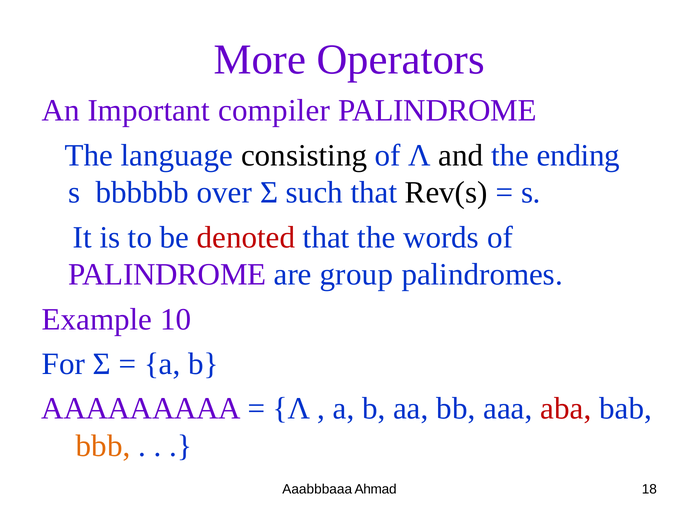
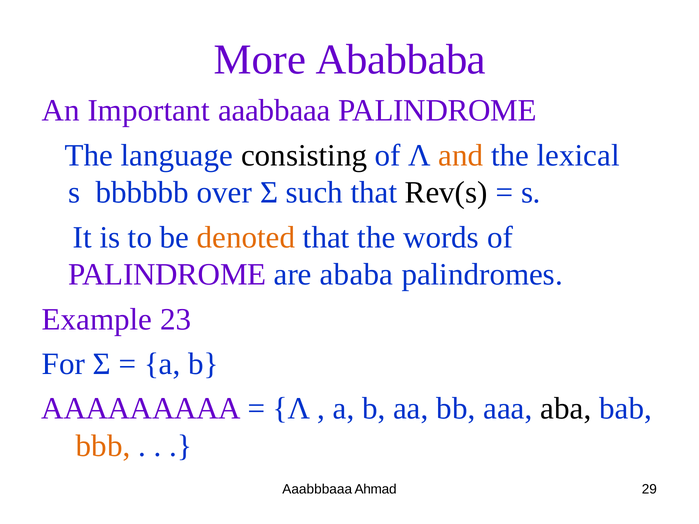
Operators: Operators -> Ababbaba (401, 60)
compiler: compiler -> aaabbaaa (274, 111)
and colour: black -> orange (461, 155)
ending: ending -> lexical (578, 155)
denoted colour: red -> orange (246, 237)
group: group -> ababa (356, 275)
10: 10 -> 23 (176, 319)
aba colour: red -> black (566, 409)
18: 18 -> 29 (649, 490)
